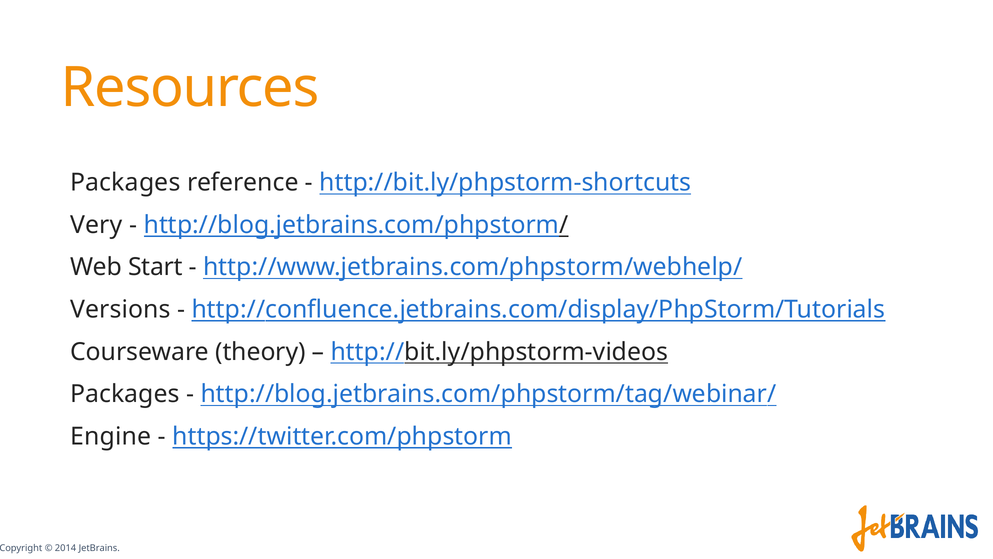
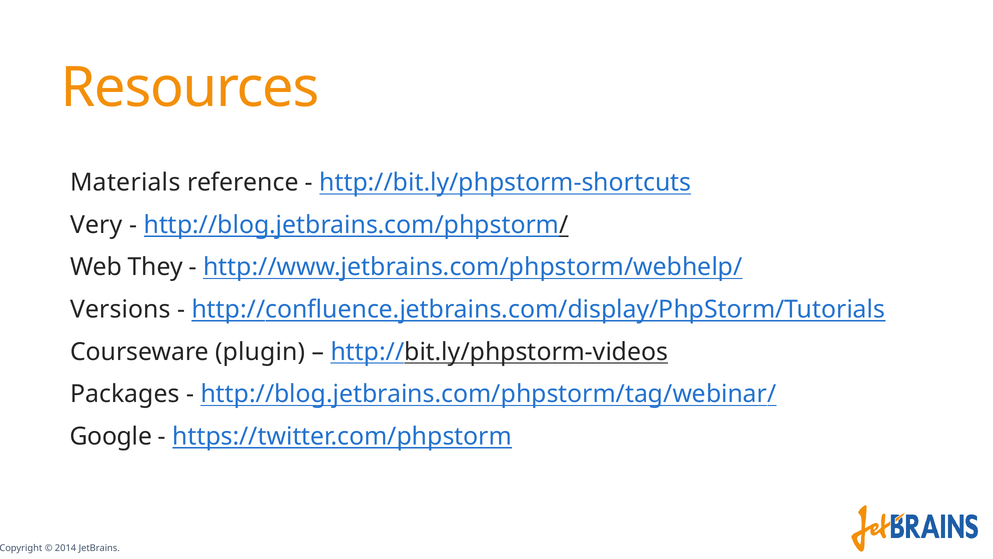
Packages: Packages -> Materials (125, 182)
Start: Start -> They (155, 267)
theory: theory -> plugin (260, 352)
Engine: Engine -> Google (111, 436)
